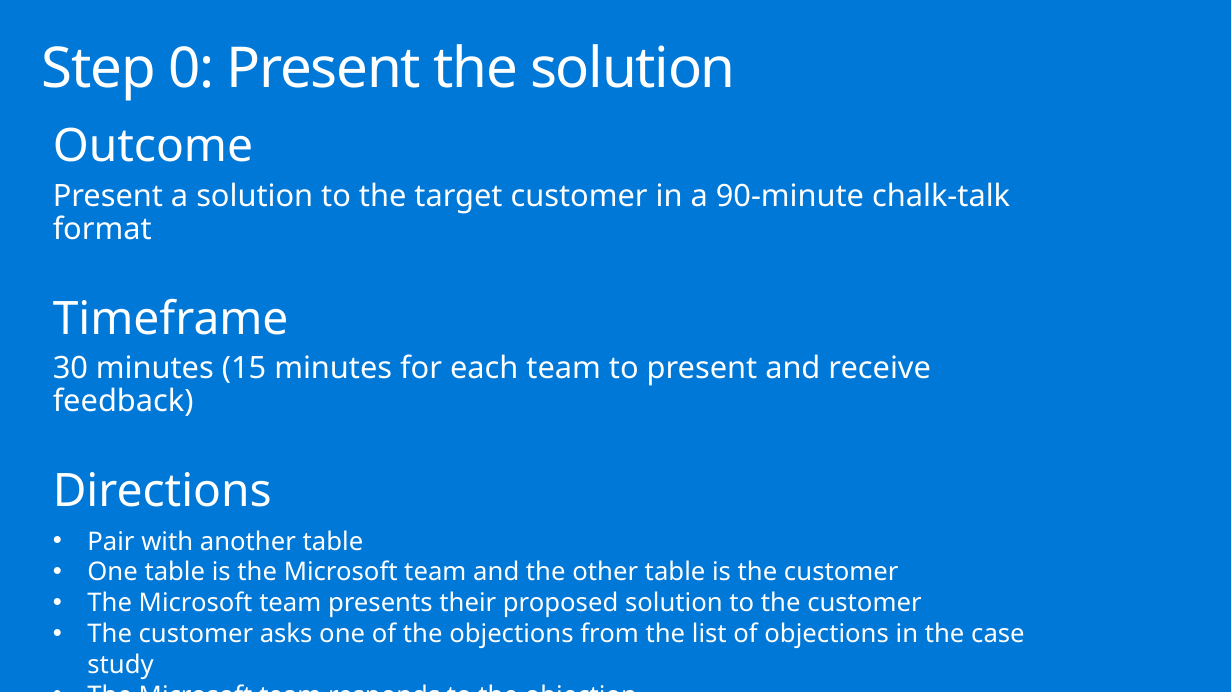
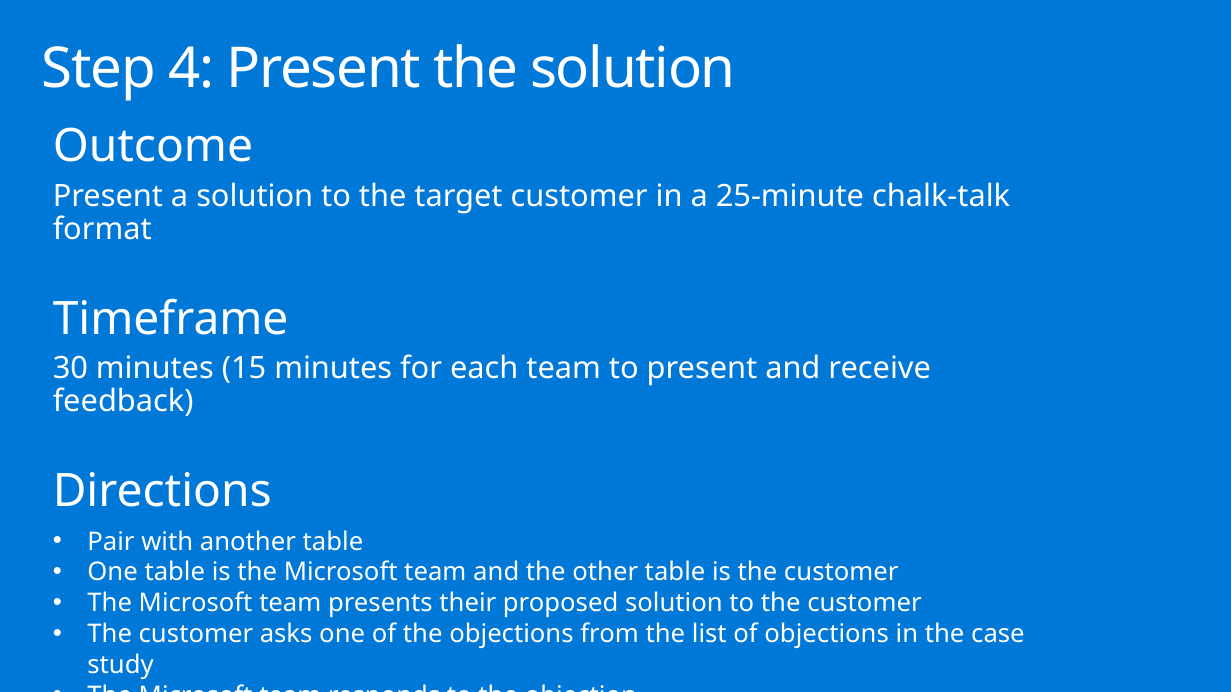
0: 0 -> 4 (192, 69)
90-minute: 90-minute -> 25-minute (790, 196)
